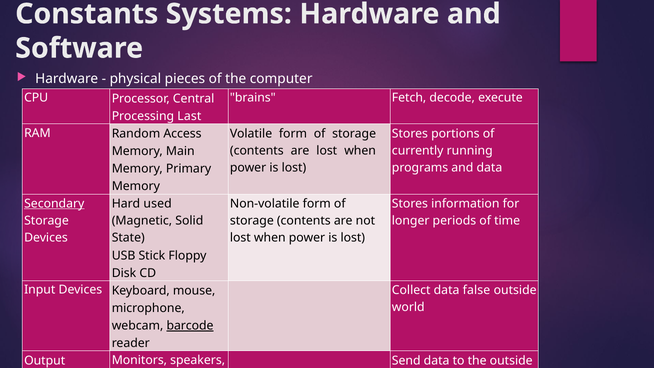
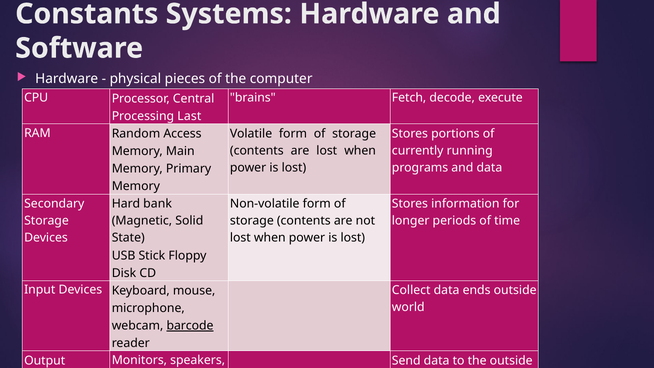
Secondary underline: present -> none (54, 203)
used: used -> bank (158, 203)
false: false -> ends (477, 290)
